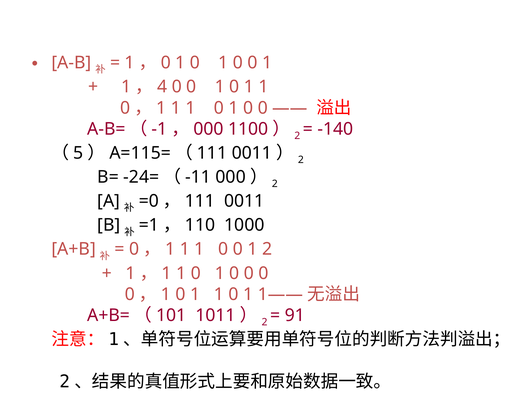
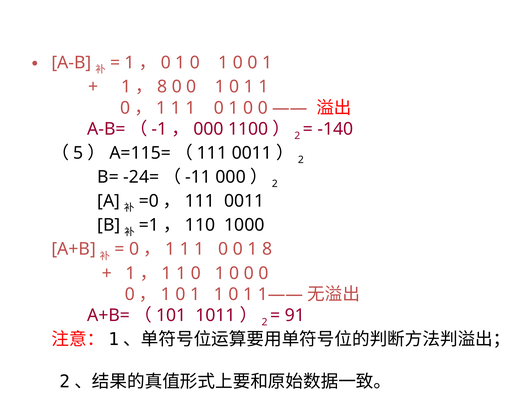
4: 4 -> 8 (162, 87)
1 2: 2 -> 8 (267, 249)
